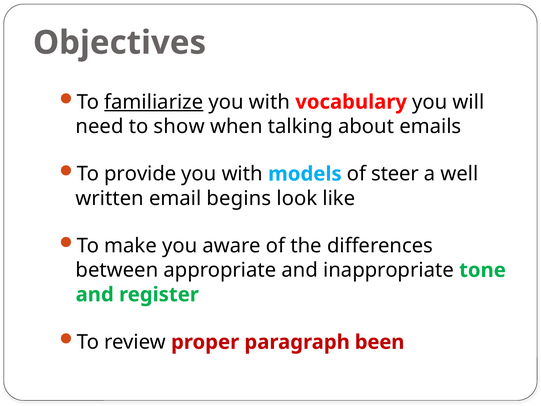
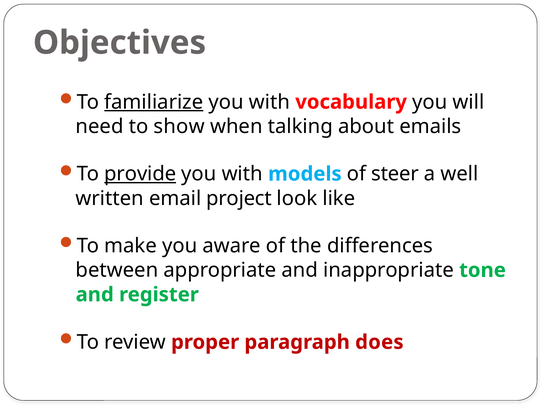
provide underline: none -> present (140, 174)
begins: begins -> project (239, 198)
been: been -> does (379, 342)
